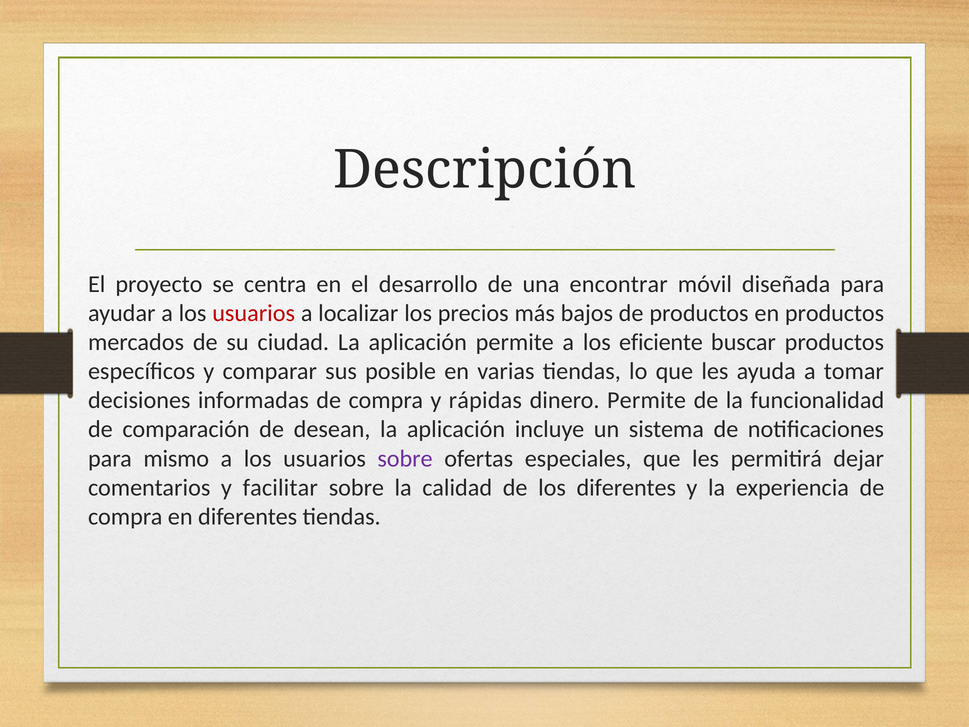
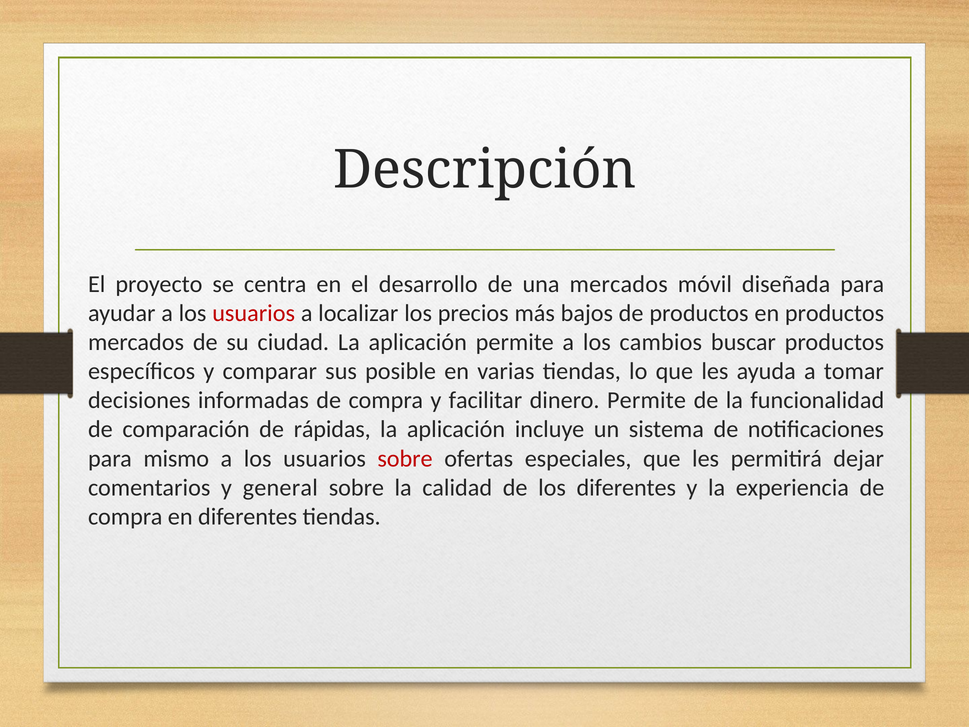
una encontrar: encontrar -> mercados (619, 284)
eficiente: eficiente -> cambios (661, 342)
rápidas: rápidas -> facilitar (485, 400)
desean: desean -> rápidas (332, 429)
sobre colour: purple -> red (405, 458)
facilitar: facilitar -> general (280, 487)
